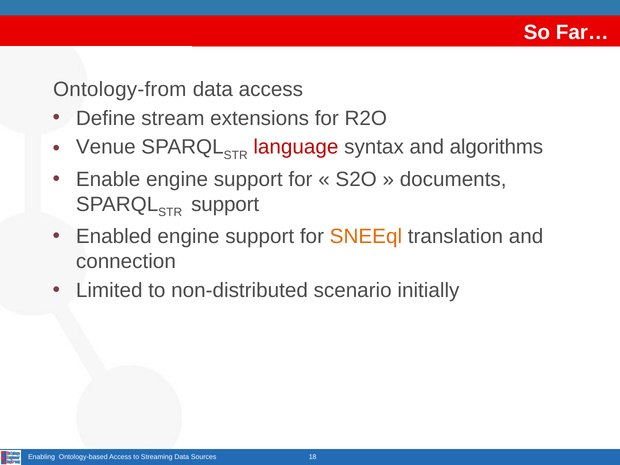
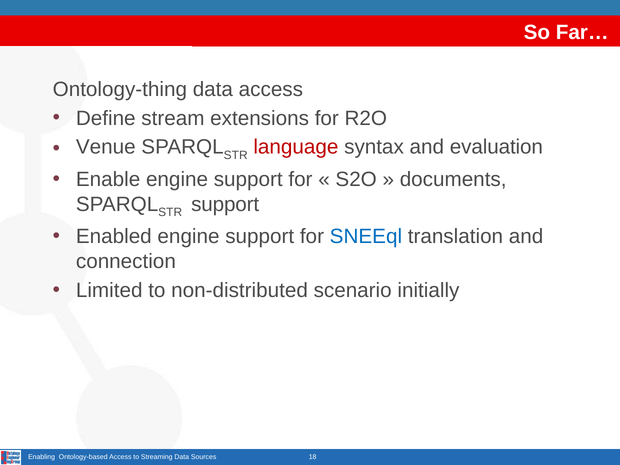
Ontology-from: Ontology-from -> Ontology-thing (120, 89)
algorithms: algorithms -> evaluation (496, 147)
SNEEql colour: orange -> blue (366, 237)
